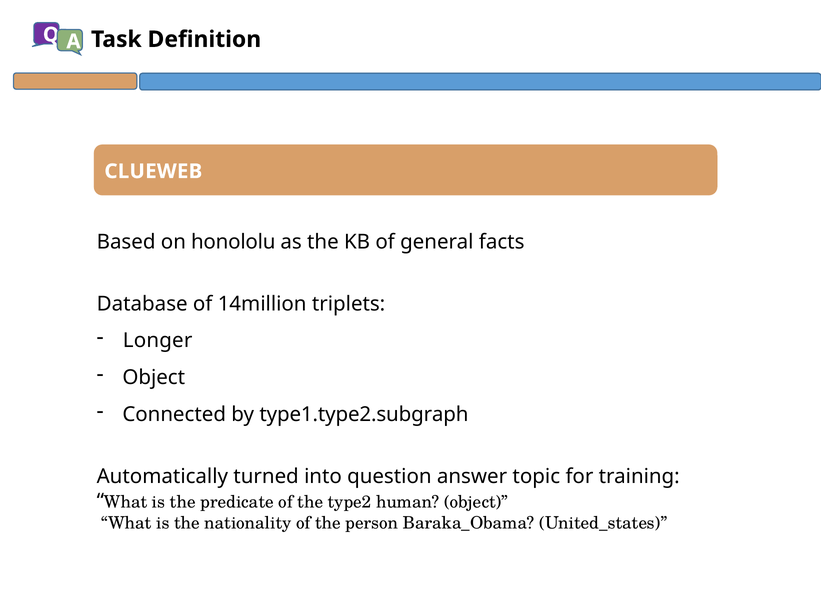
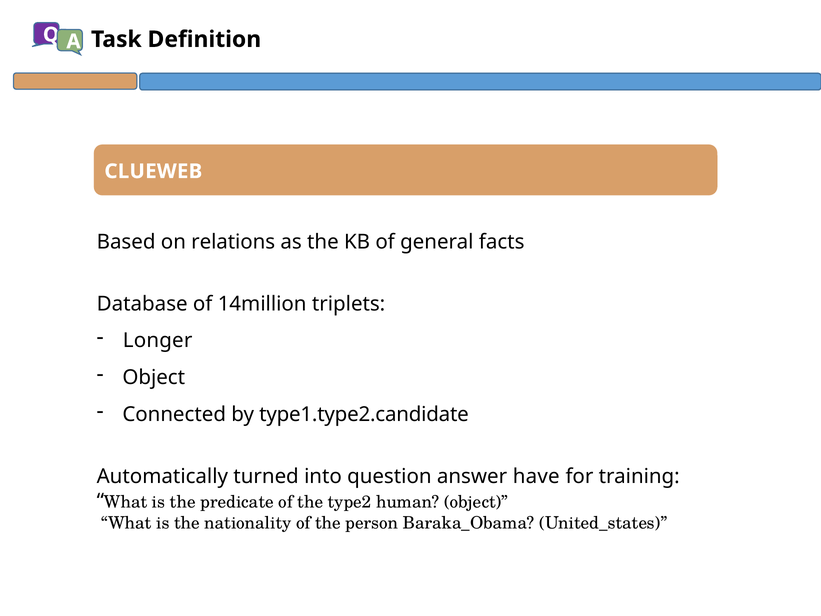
honololu: honololu -> relations (233, 242)
type1.type2.subgraph: type1.type2.subgraph -> type1.type2.candidate (364, 414)
topic: topic -> have (536, 476)
